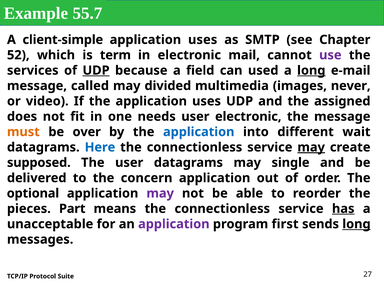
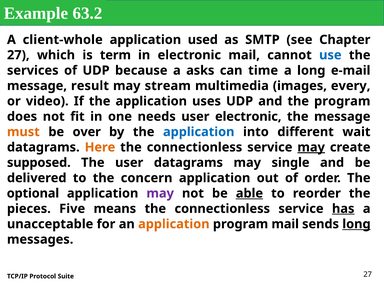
55.7: 55.7 -> 63.2 (87, 13)
client-simple: client-simple -> client-whole (63, 40)
uses: uses -> used (203, 40)
52: 52 -> 27 (18, 55)
use colour: purple -> blue (330, 55)
UDP underline: present -> none (96, 70)
field: field -> asks (200, 70)
used: used -> time (263, 70)
long underline: present -> none (311, 70)
called: called -> result (90, 86)
divided: divided -> stream (168, 86)
never: never -> every (351, 86)
the assigned: assigned -> program (342, 101)
Here colour: blue -> orange (100, 147)
able underline: none -> present (249, 193)
Part: Part -> Five (72, 209)
application colour: purple -> orange (174, 224)
program first: first -> mail (285, 224)
